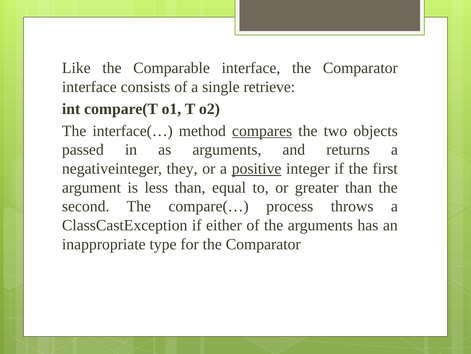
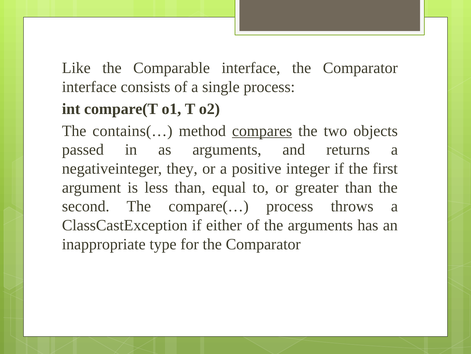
single retrieve: retrieve -> process (269, 87)
interface(…: interface(… -> contains(… (132, 131)
positive underline: present -> none (257, 168)
